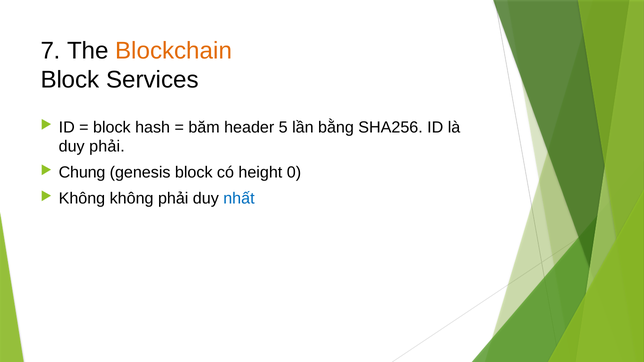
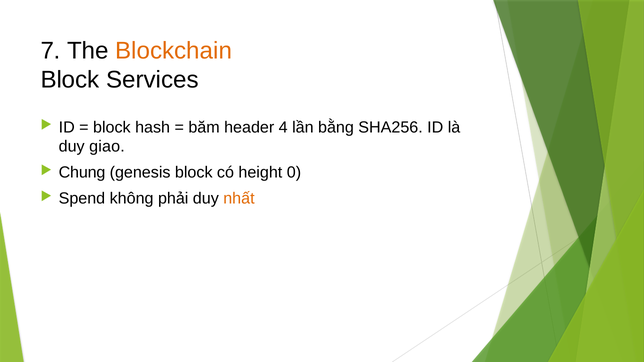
5: 5 -> 4 (283, 127)
duy phải: phải -> giao (107, 147)
Không: Không -> Spend (82, 199)
nhất colour: blue -> orange (239, 199)
